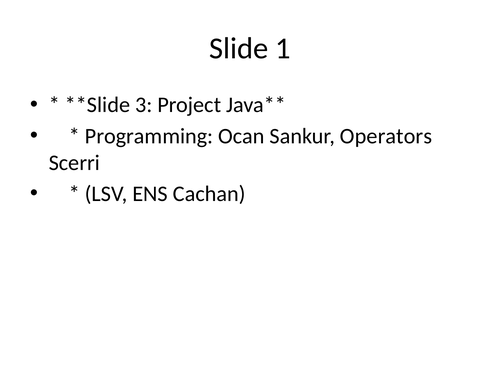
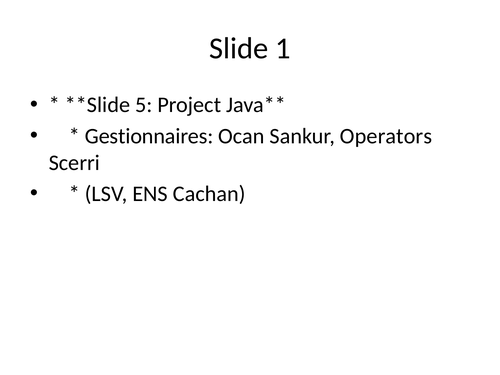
3: 3 -> 5 (144, 105)
Programming: Programming -> Gestionnaires (149, 136)
